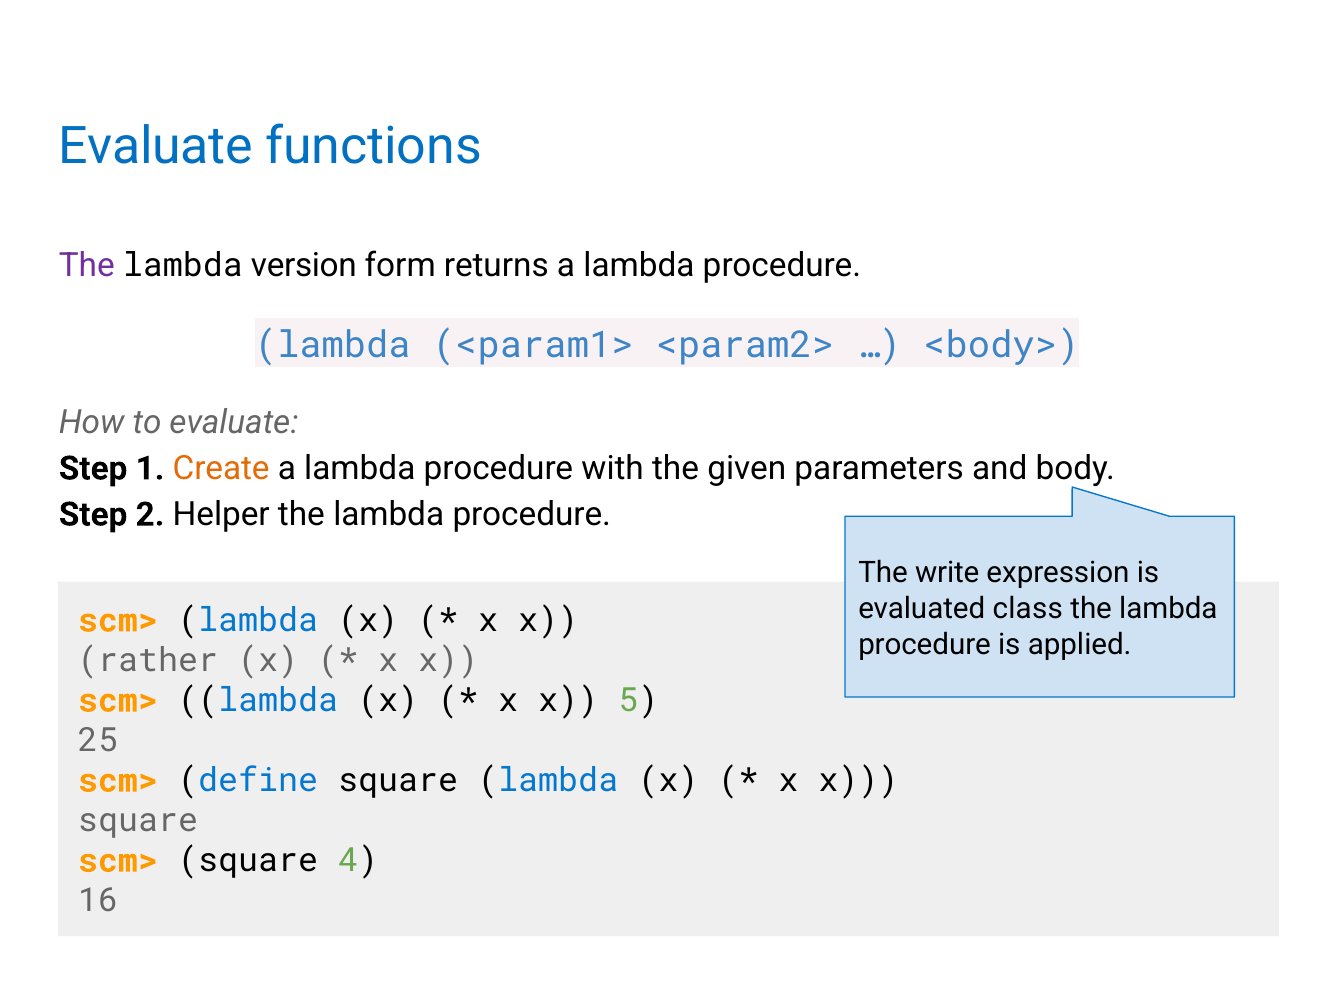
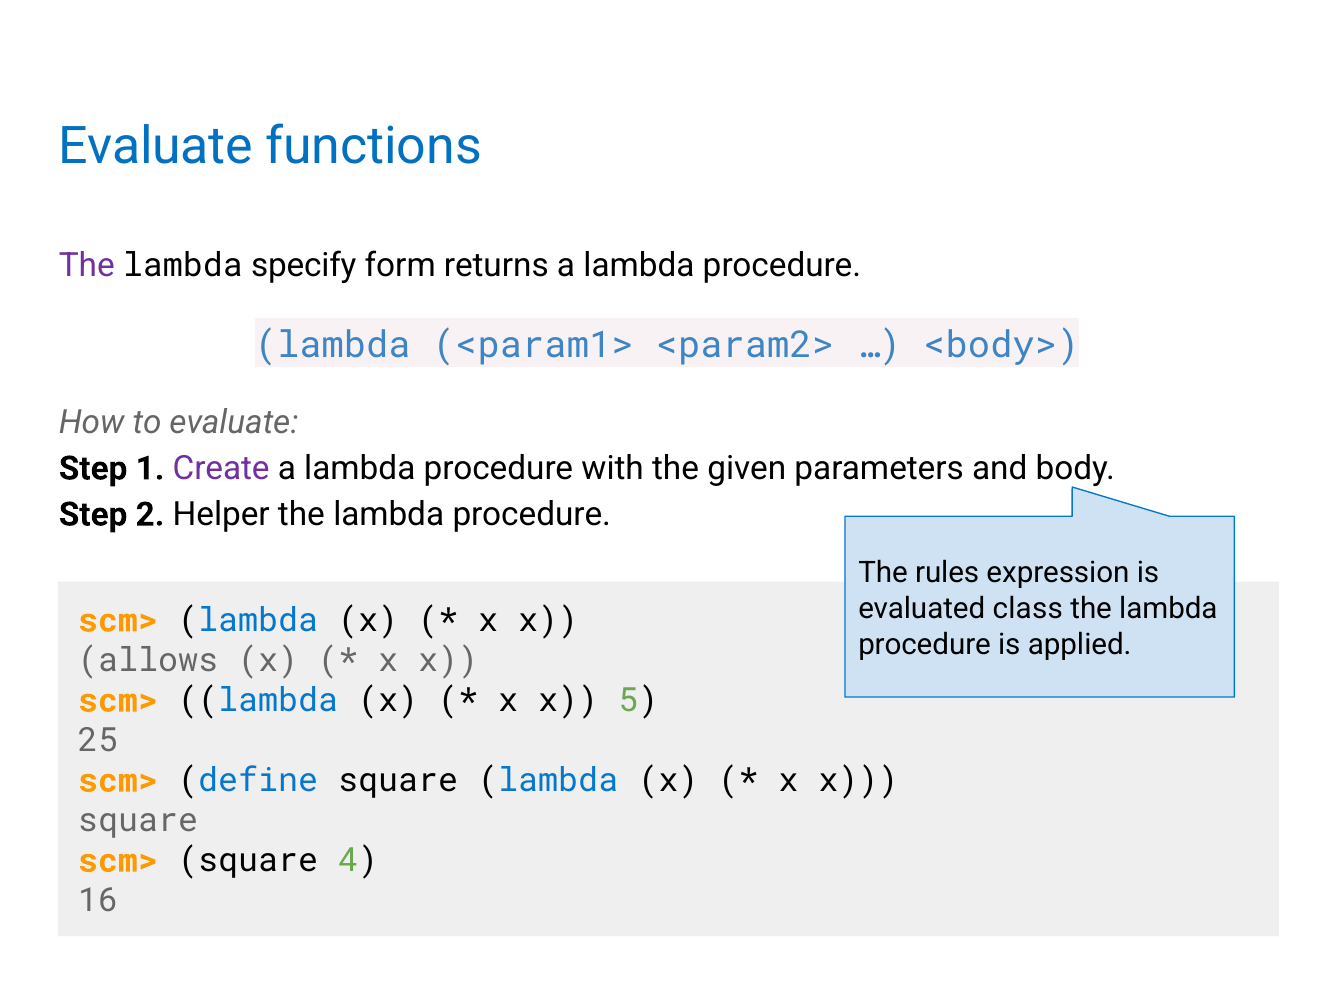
version: version -> specify (304, 266)
Create colour: orange -> purple (221, 468)
write: write -> rules (947, 573)
rather: rather -> allows (148, 660)
